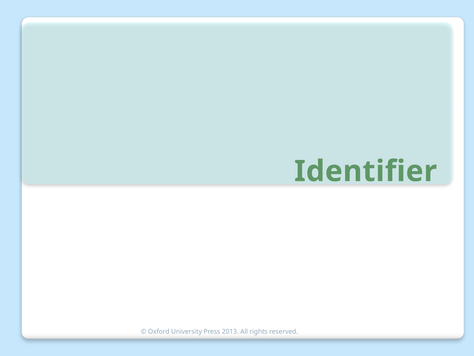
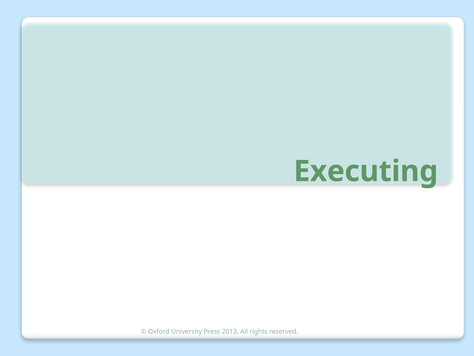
Identifier: Identifier -> Executing (366, 171)
